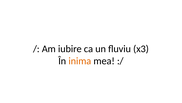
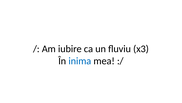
inima colour: orange -> blue (80, 61)
